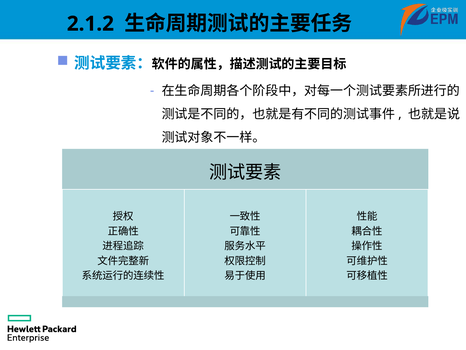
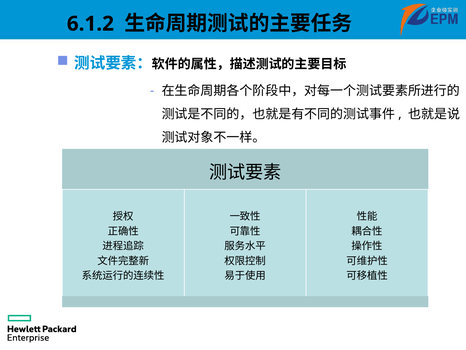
2.1.2: 2.1.2 -> 6.1.2 (90, 24)
